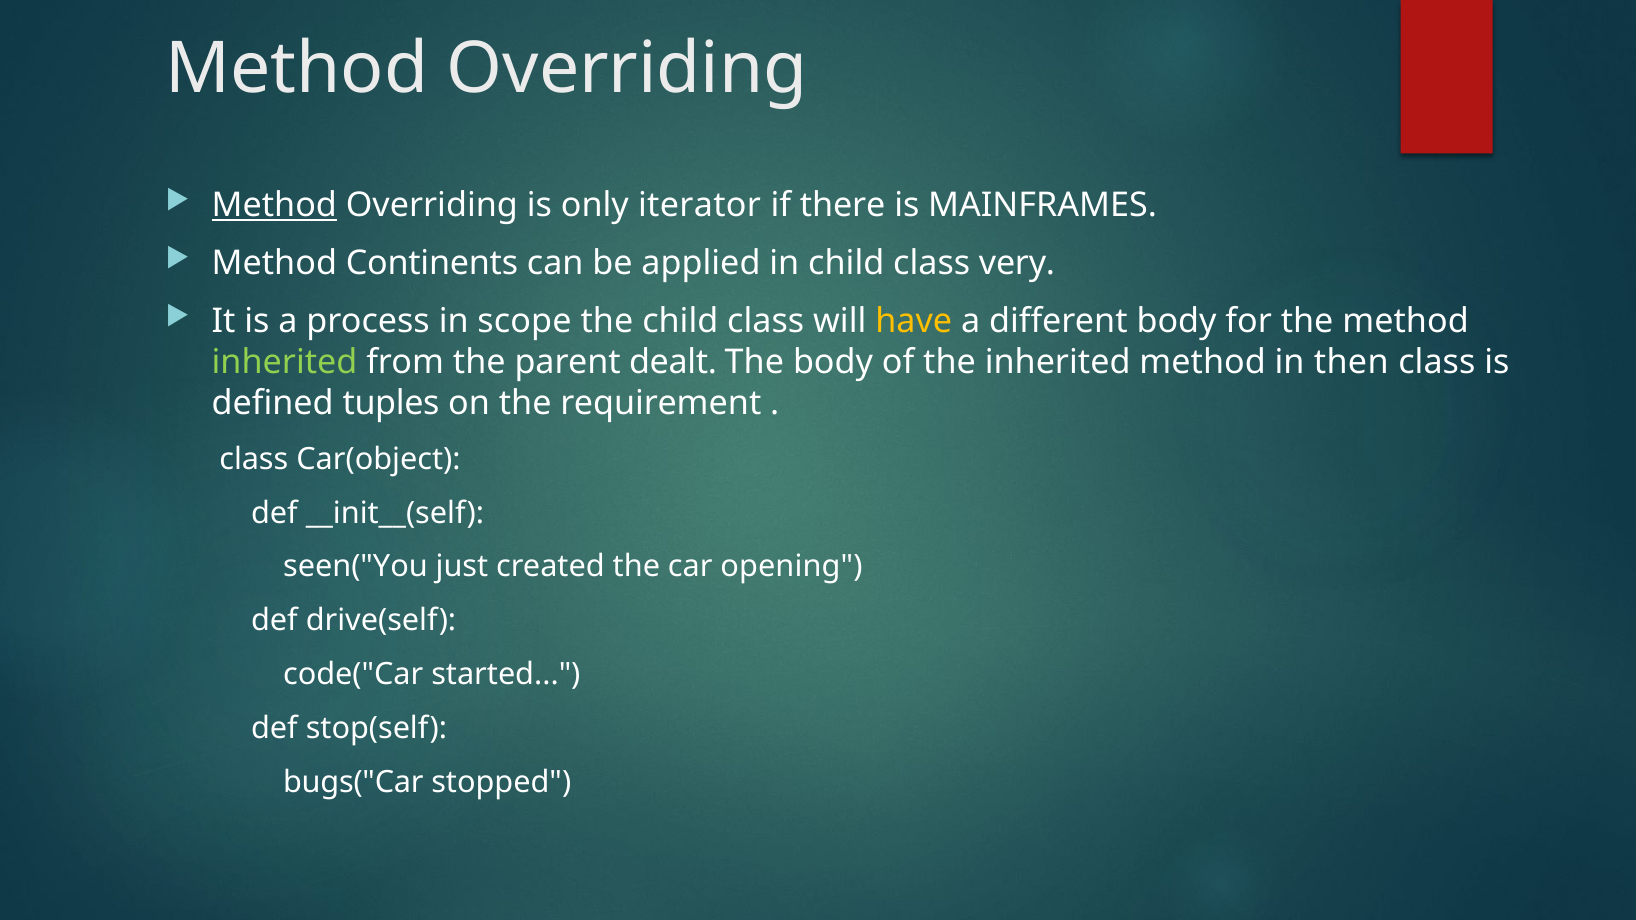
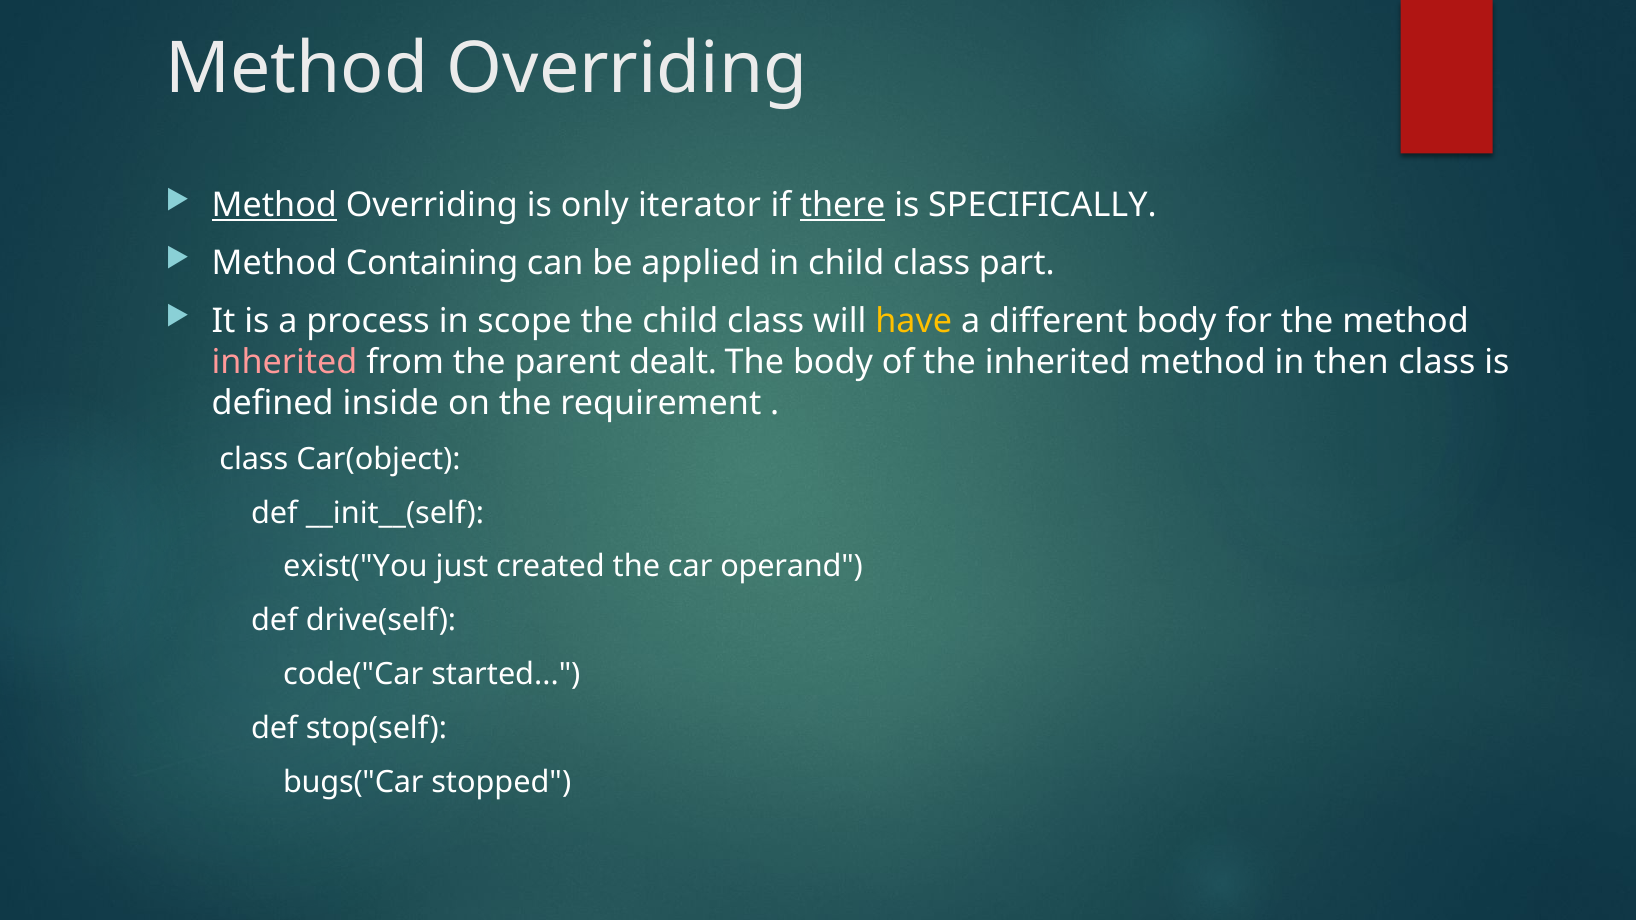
there underline: none -> present (843, 206)
MAINFRAMES: MAINFRAMES -> SPECIFICALLY (1043, 206)
Continents: Continents -> Containing (432, 264)
very: very -> part (1017, 264)
inherited colour: light green -> pink (285, 363)
tuples: tuples -> inside (391, 404)
seen("You: seen("You -> exist("You (355, 567)
opening: opening -> operand (792, 567)
